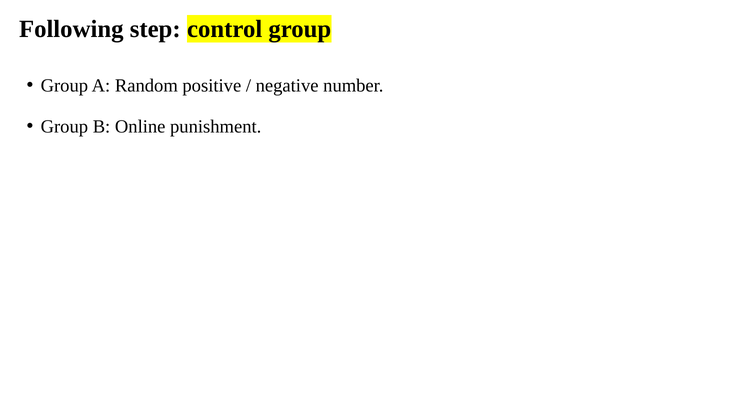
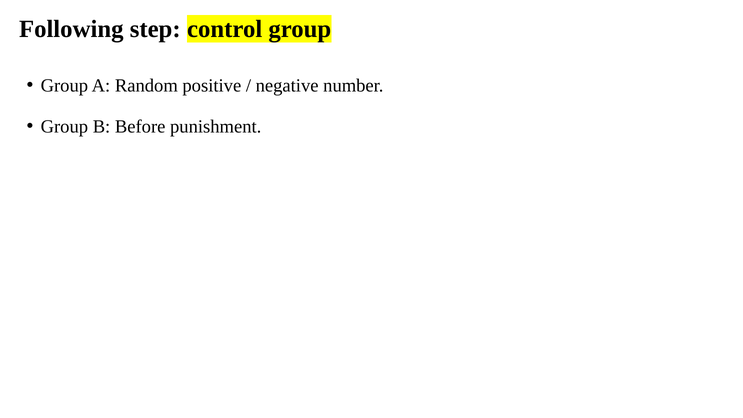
Online: Online -> Before (140, 127)
